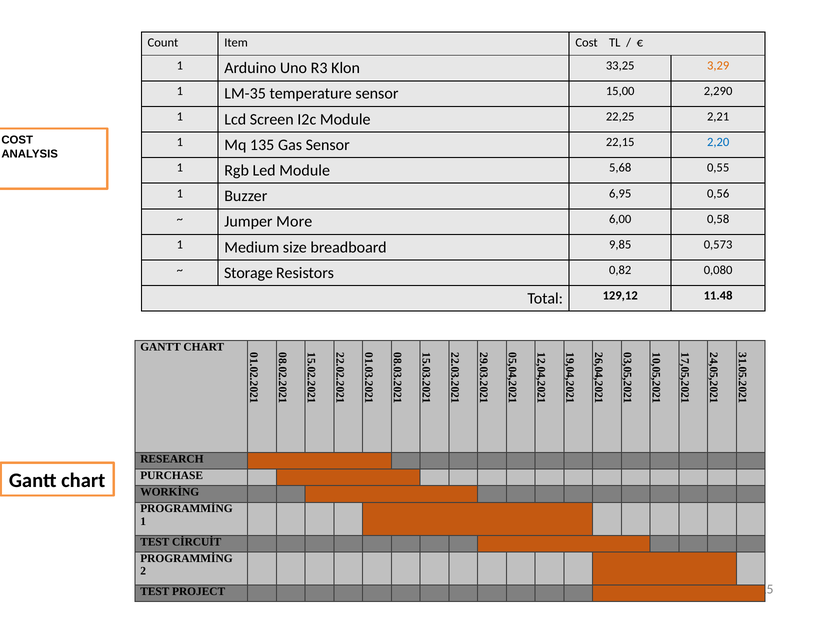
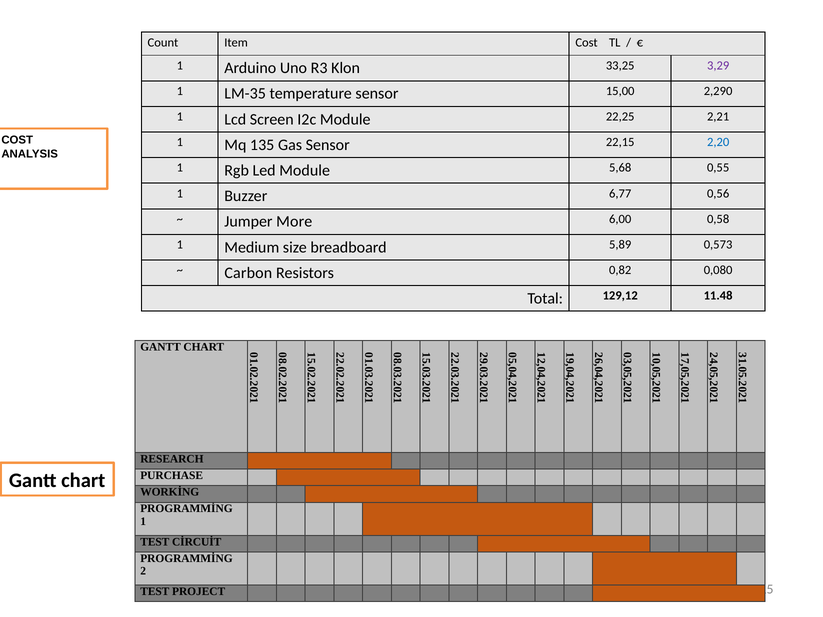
3,29 colour: orange -> purple (718, 66)
6,95: 6,95 -> 6,77 (620, 194)
9,85: 9,85 -> 5,89 (620, 245)
Storage: Storage -> Carbon (248, 273)
